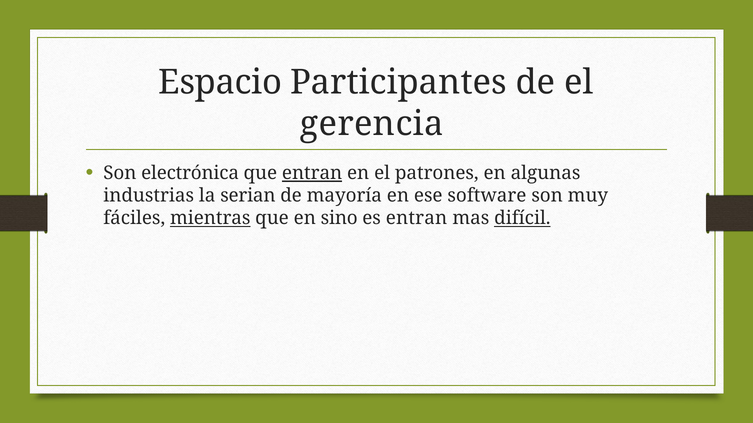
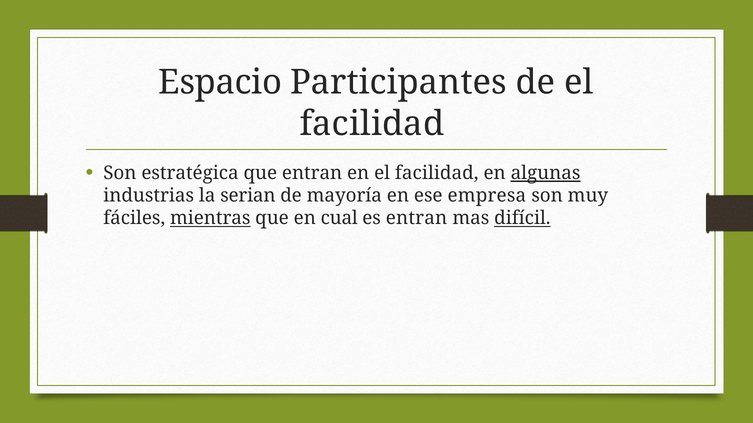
gerencia: gerencia -> facilidad (372, 124)
electrónica: electrónica -> estratégica (190, 173)
entran underline: present -> none (312, 173)
en el patrones: patrones -> facilidad (437, 173)
algunas underline: none -> present (546, 173)
software: software -> empresa (487, 196)
sino: sino -> cual (339, 219)
